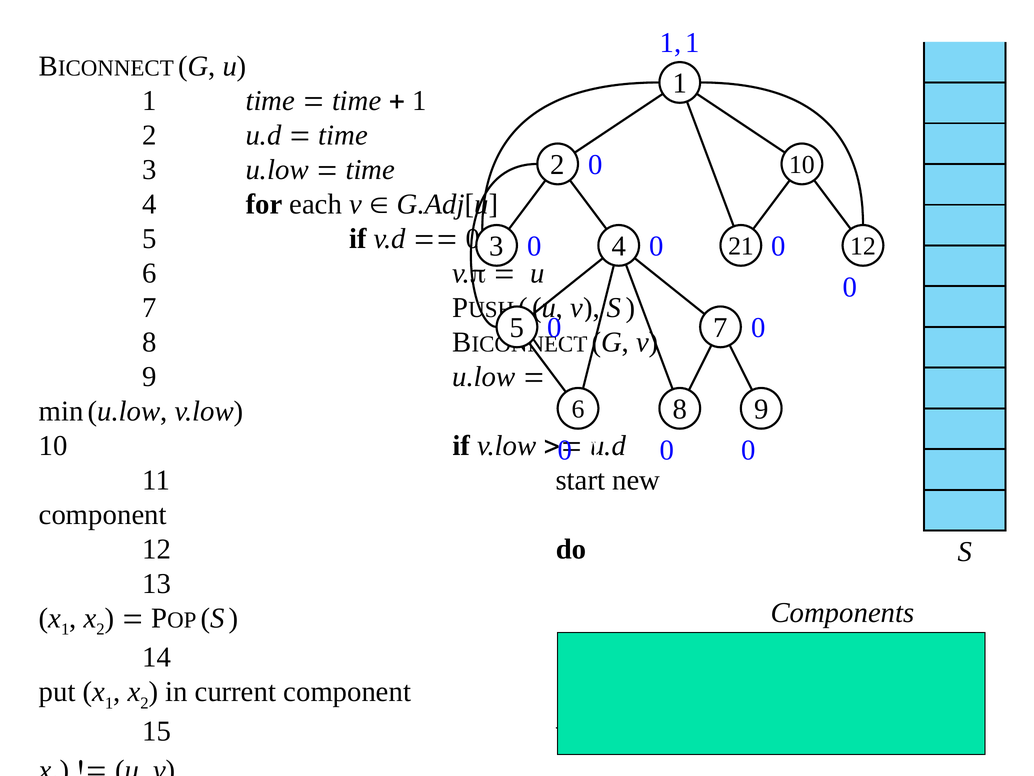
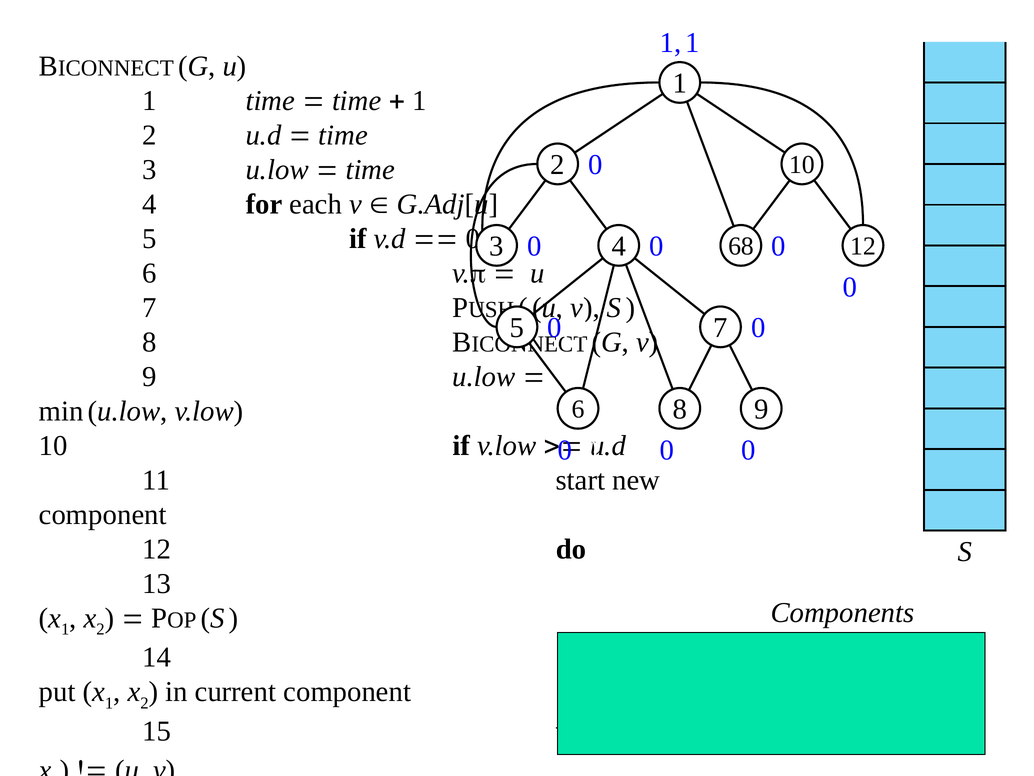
21: 21 -> 68 (741, 246)
